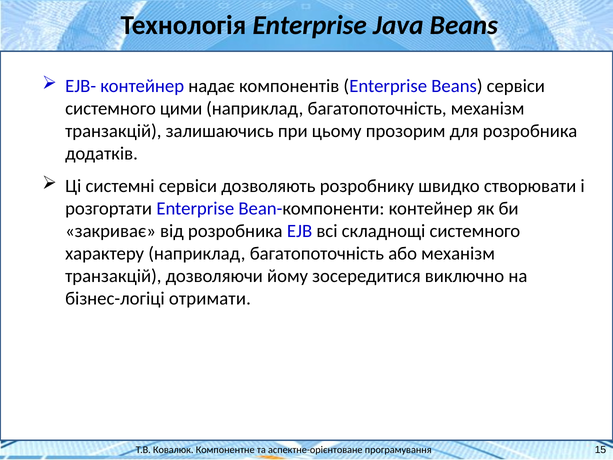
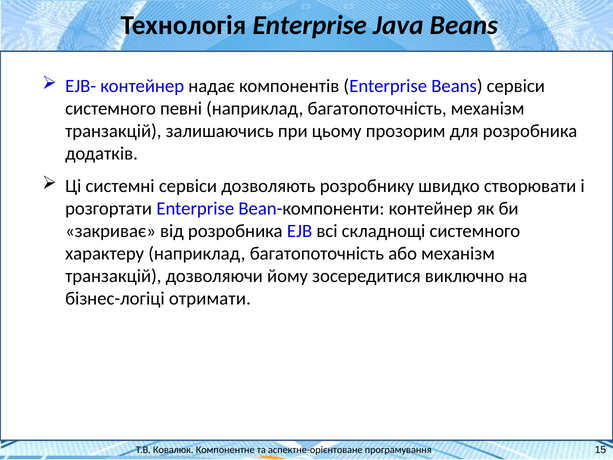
цими: цими -> певні (181, 109)
